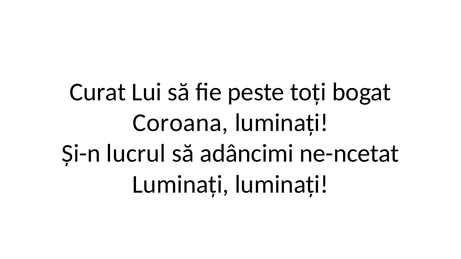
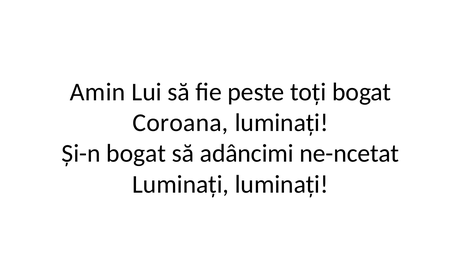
Curat: Curat -> Amin (98, 92)
Și-n lucrul: lucrul -> bogat (136, 154)
